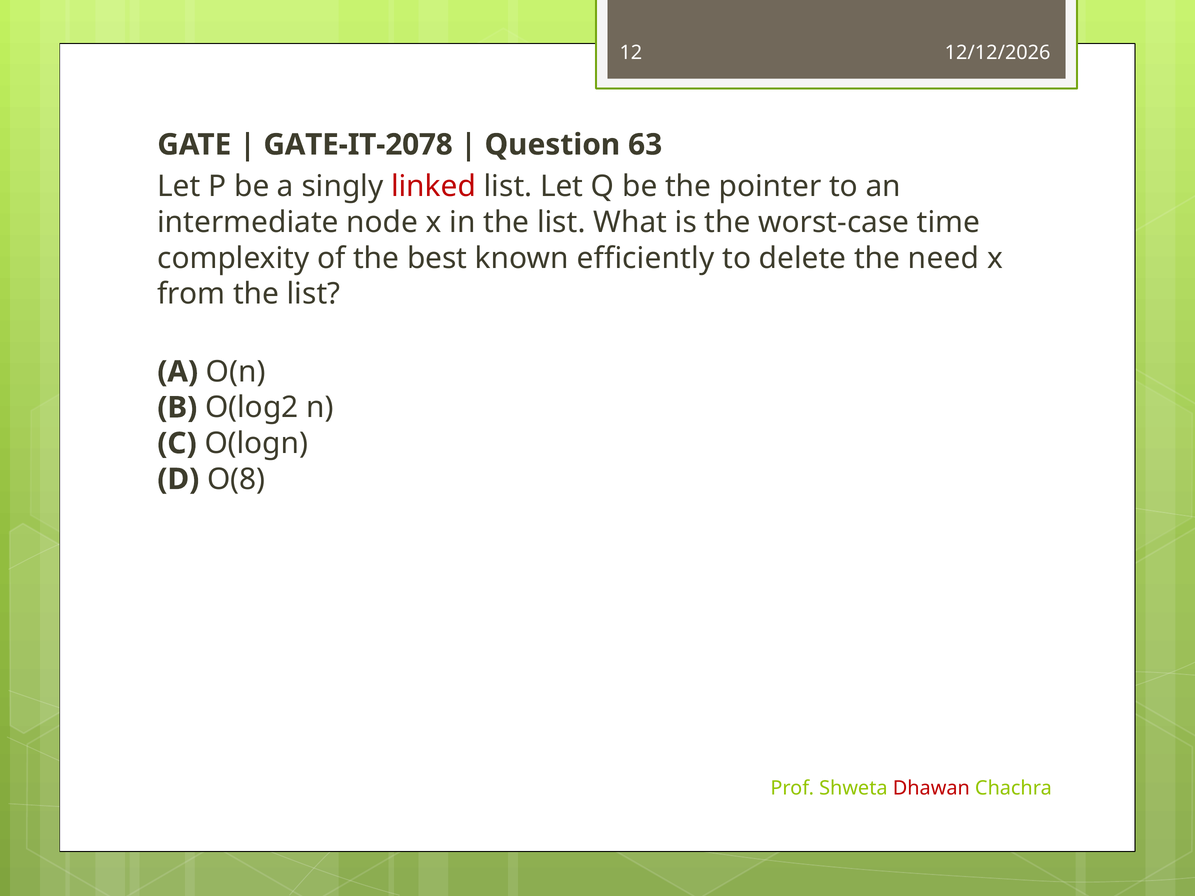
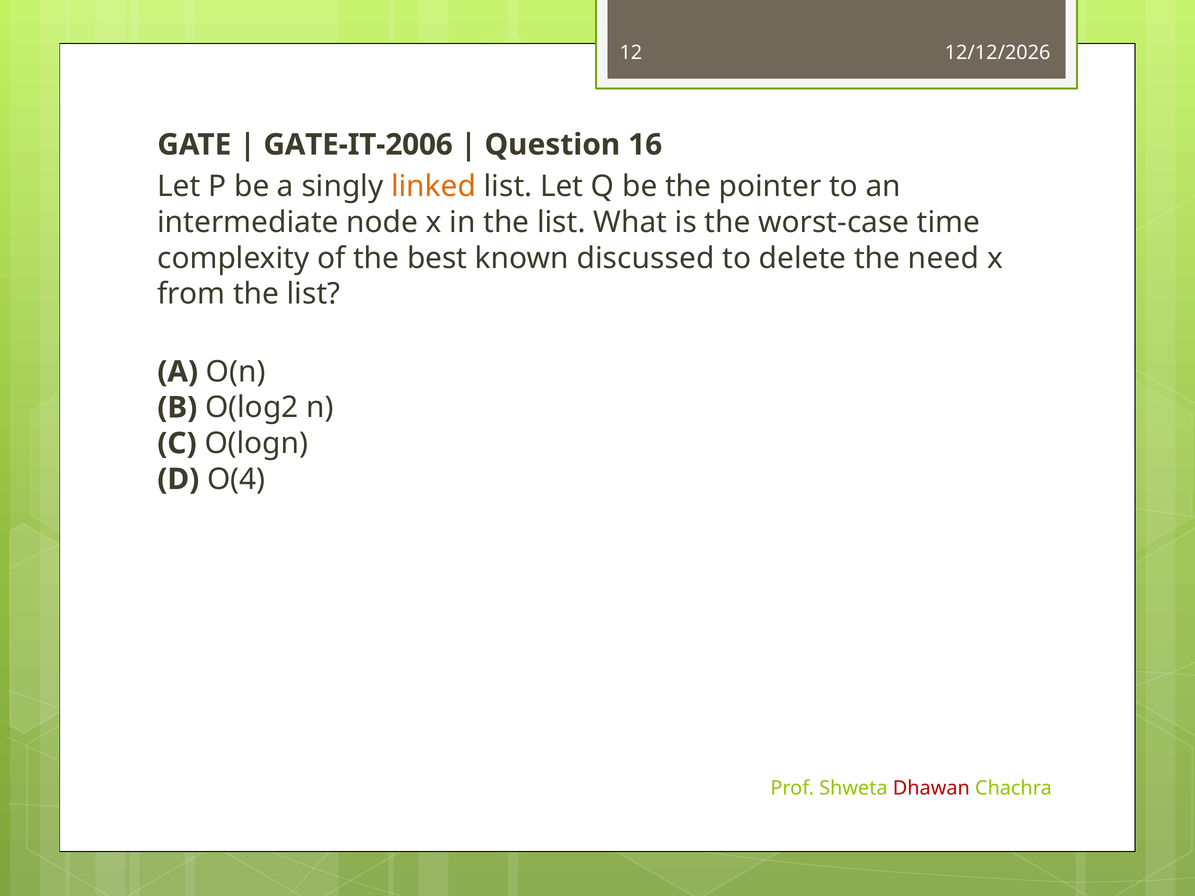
GATE-IT-2078: GATE-IT-2078 -> GATE-IT-2006 (358, 145)
63: 63 -> 16 (645, 145)
linked colour: red -> orange (434, 187)
efficiently: efficiently -> discussed (646, 258)
O(8: O(8 -> O(4 (236, 479)
